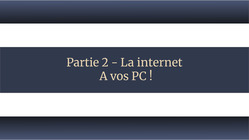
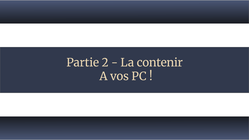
internet: internet -> contenir (160, 63)
